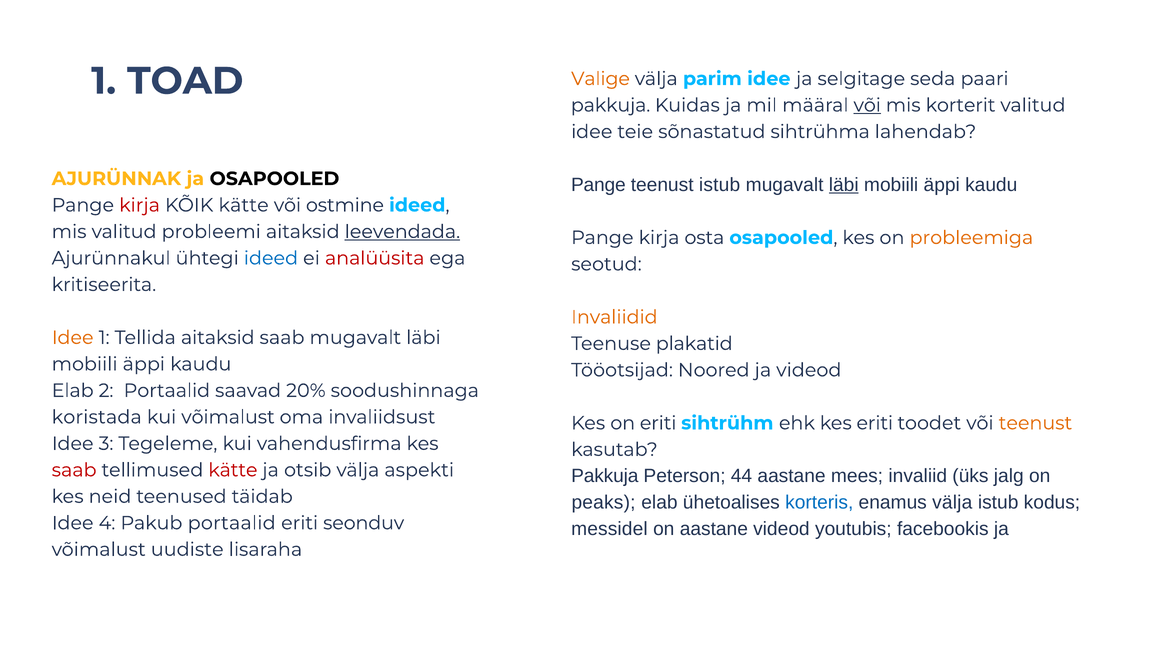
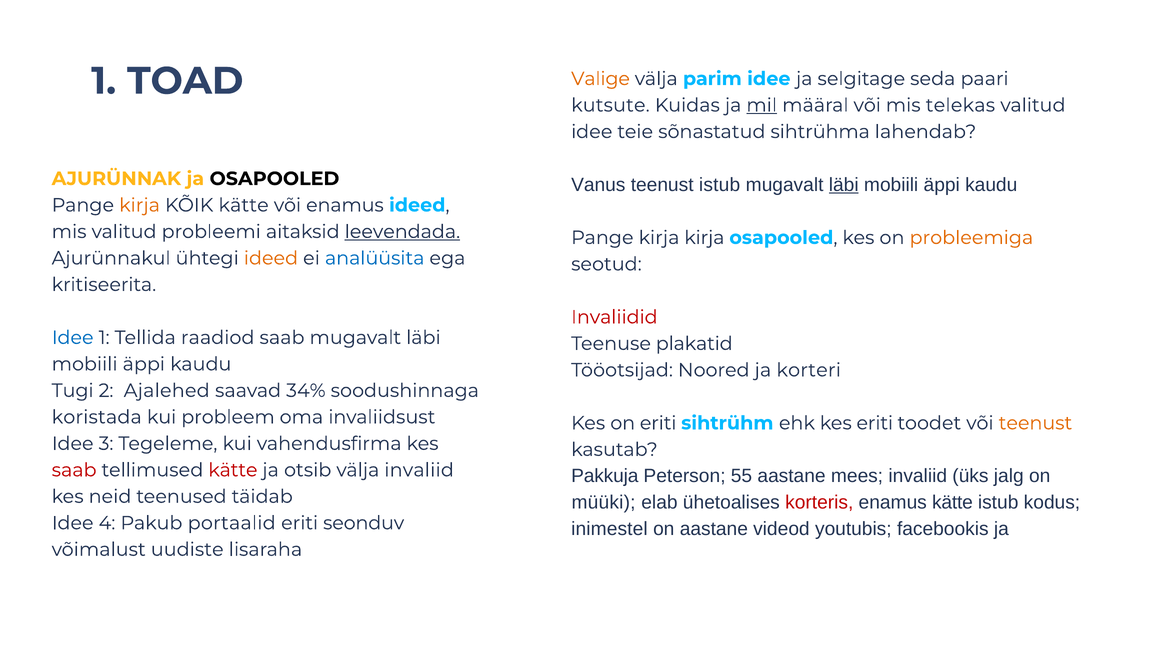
pakkuja: pakkuja -> kutsute (610, 105)
mil underline: none -> present (762, 105)
või underline: present -> none (867, 105)
korterit: korterit -> telekas (960, 105)
Pange: Pange -> Vanus (598, 185)
kirja colour: red -> orange (140, 205)
või ostmine: ostmine -> enamus (345, 205)
kirja osta: osta -> kirja (704, 238)
ideed colour: blue -> orange (271, 258)
analüüsita colour: red -> blue (375, 258)
Invaliidid colour: orange -> red (614, 317)
Idee colour: orange -> blue (73, 338)
Tellida aitaksid: aitaksid -> raadiod (218, 338)
ja videod: videod -> korteri (809, 370)
Elab: Elab -> Tugi (73, 391)
2 Portaalid: Portaalid -> Ajalehed (167, 391)
20%: 20% -> 34% (306, 391)
kui võimalust: võimalust -> probleem (228, 417)
välja aspekti: aspekti -> invaliid (419, 470)
44: 44 -> 55 (741, 476)
peaks: peaks -> müüki (604, 503)
korteris colour: blue -> red (819, 503)
enamus välja: välja -> kätte (952, 503)
messidel: messidel -> inimestel (609, 529)
